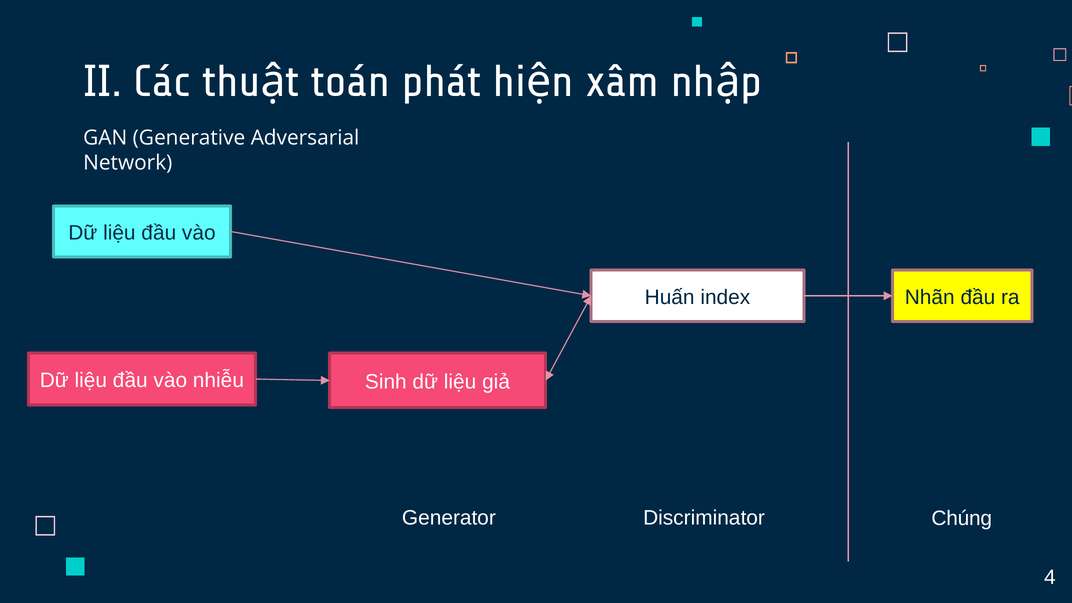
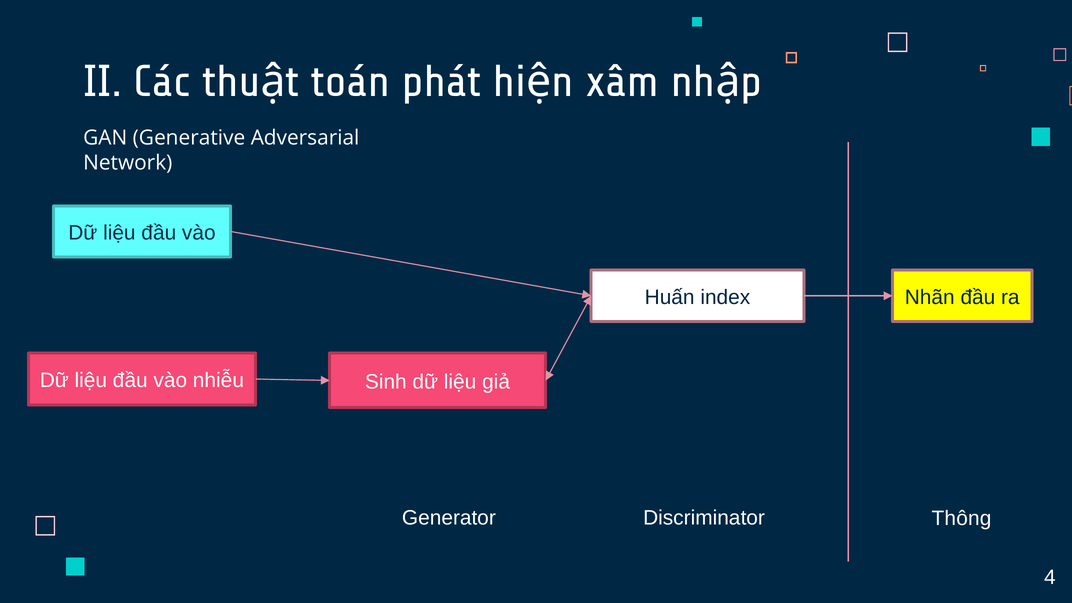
Chúng: Chúng -> Thông (962, 519)
